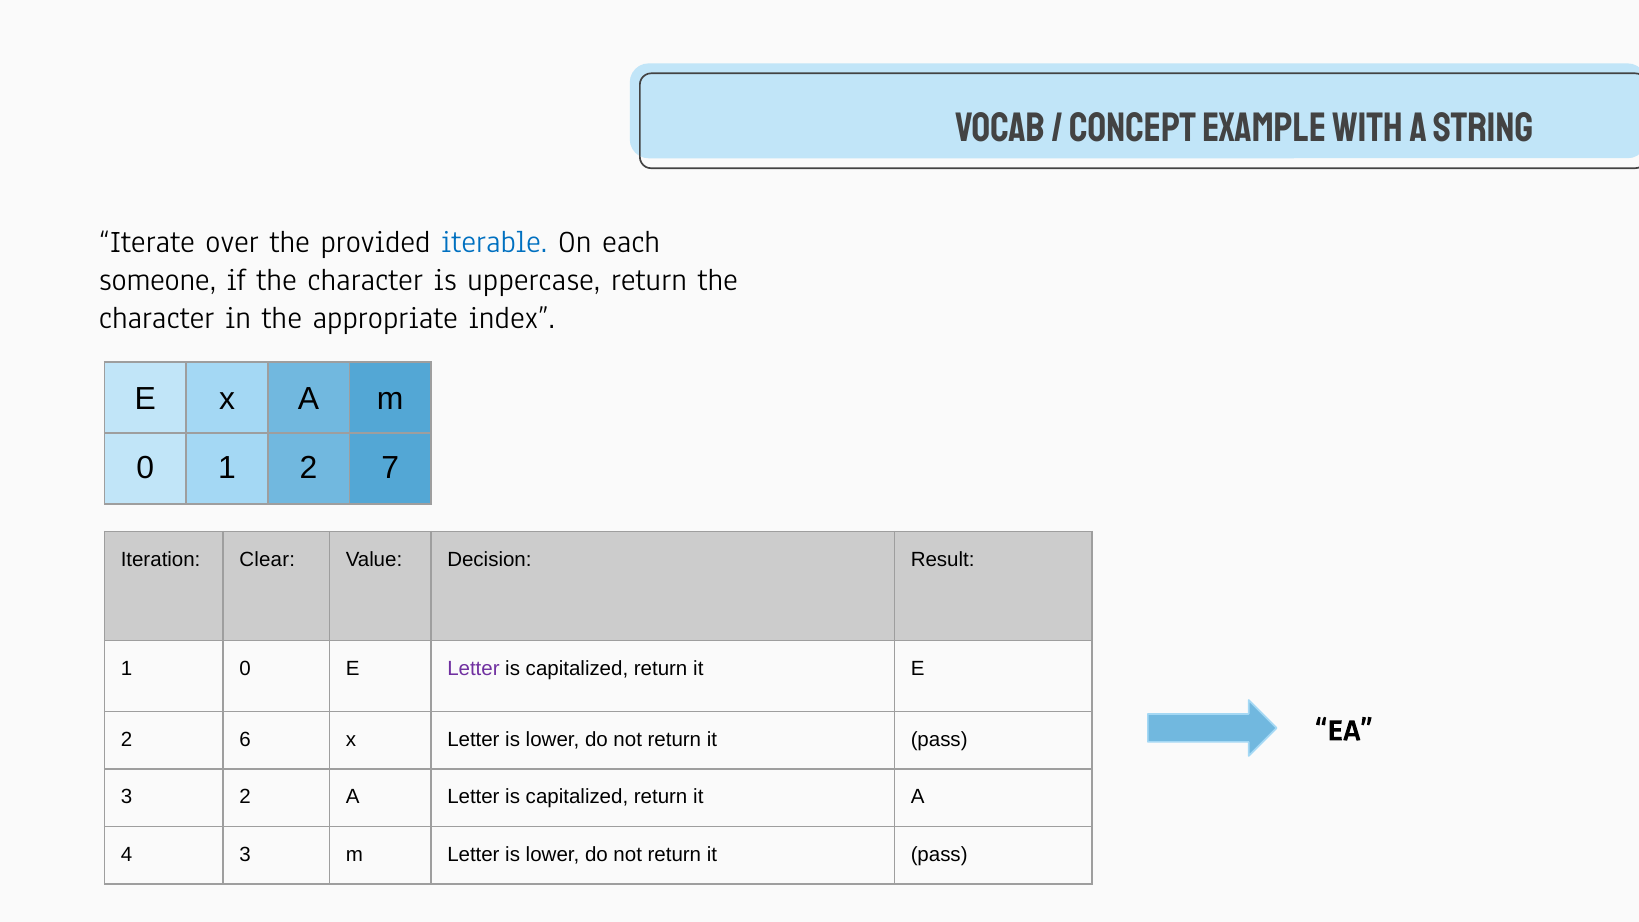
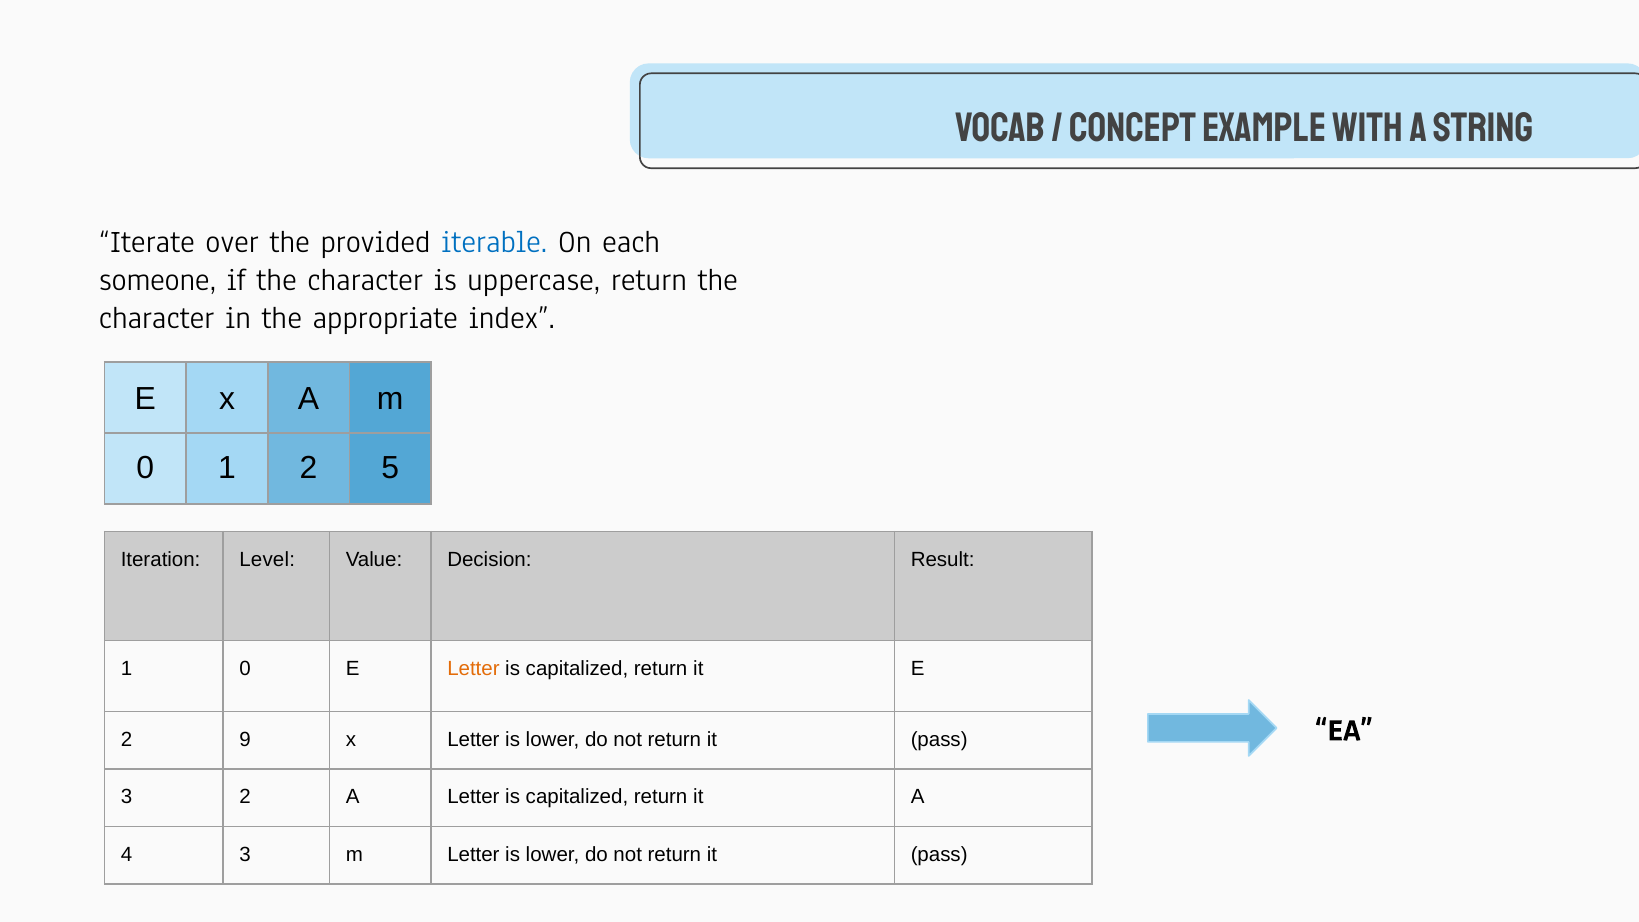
7: 7 -> 5 (390, 468)
Clear: Clear -> Level (267, 560)
Letter colour: purple -> orange (473, 669)
6: 6 -> 9 (245, 740)
